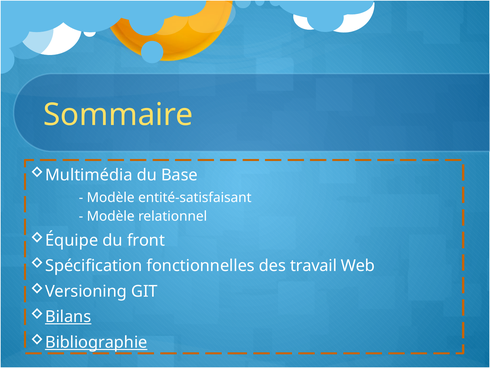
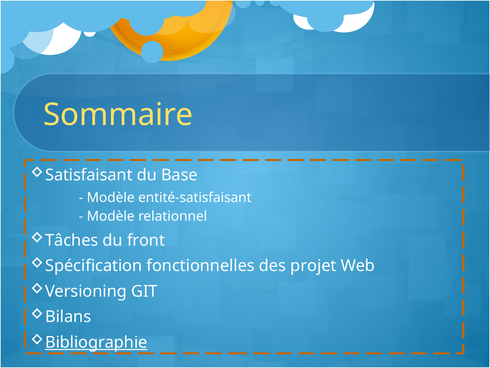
Multimédia: Multimédia -> Satisfaisant (89, 175)
Équipe: Équipe -> Tâches (72, 240)
travail: travail -> projet (313, 265)
Bilans underline: present -> none (68, 316)
